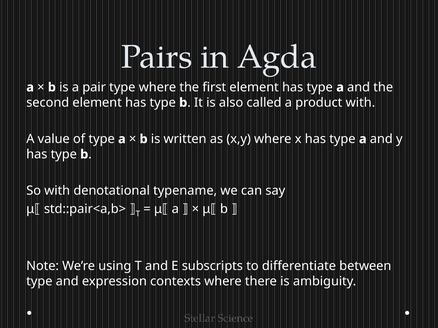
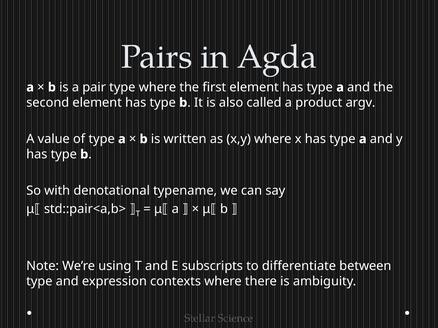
product with: with -> argv (361, 103)
